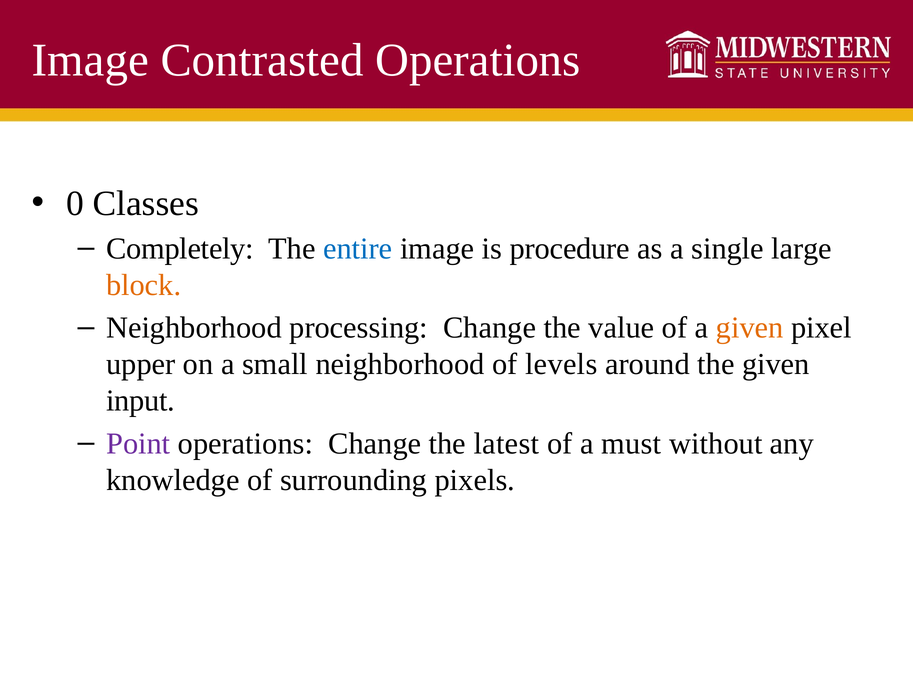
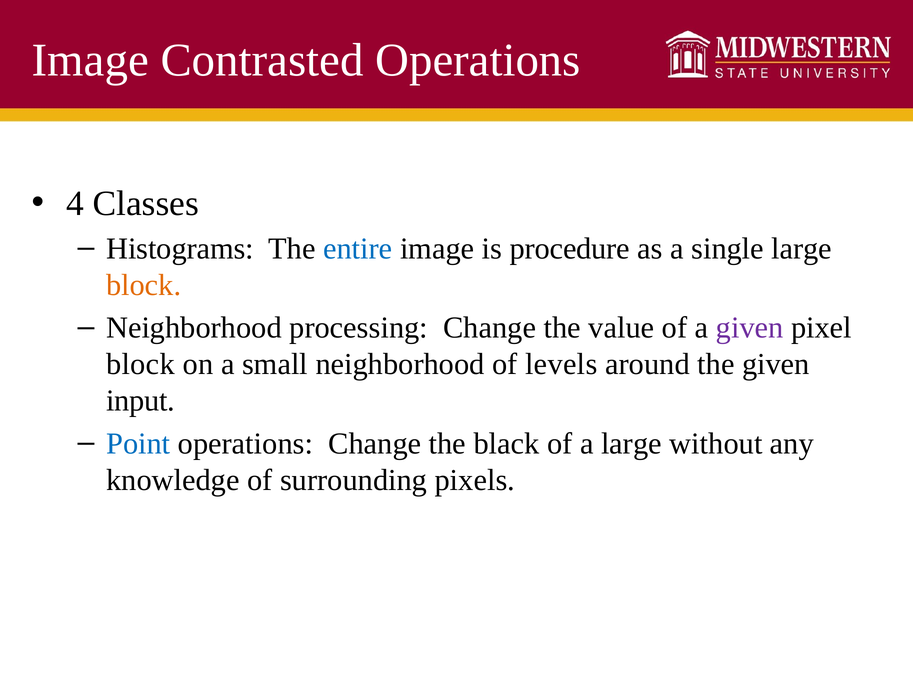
0: 0 -> 4 (75, 203)
Completely: Completely -> Histograms (180, 249)
given colour: orange -> purple (750, 328)
upper: upper -> block (141, 364)
Point colour: purple -> blue (138, 443)
latest: latest -> black (507, 443)
a must: must -> large (631, 443)
